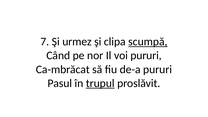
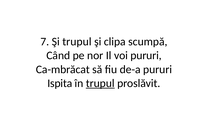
Şi urmez: urmez -> trupul (77, 42)
scumpă underline: present -> none (148, 42)
Pasul: Pasul -> Ispita (60, 83)
